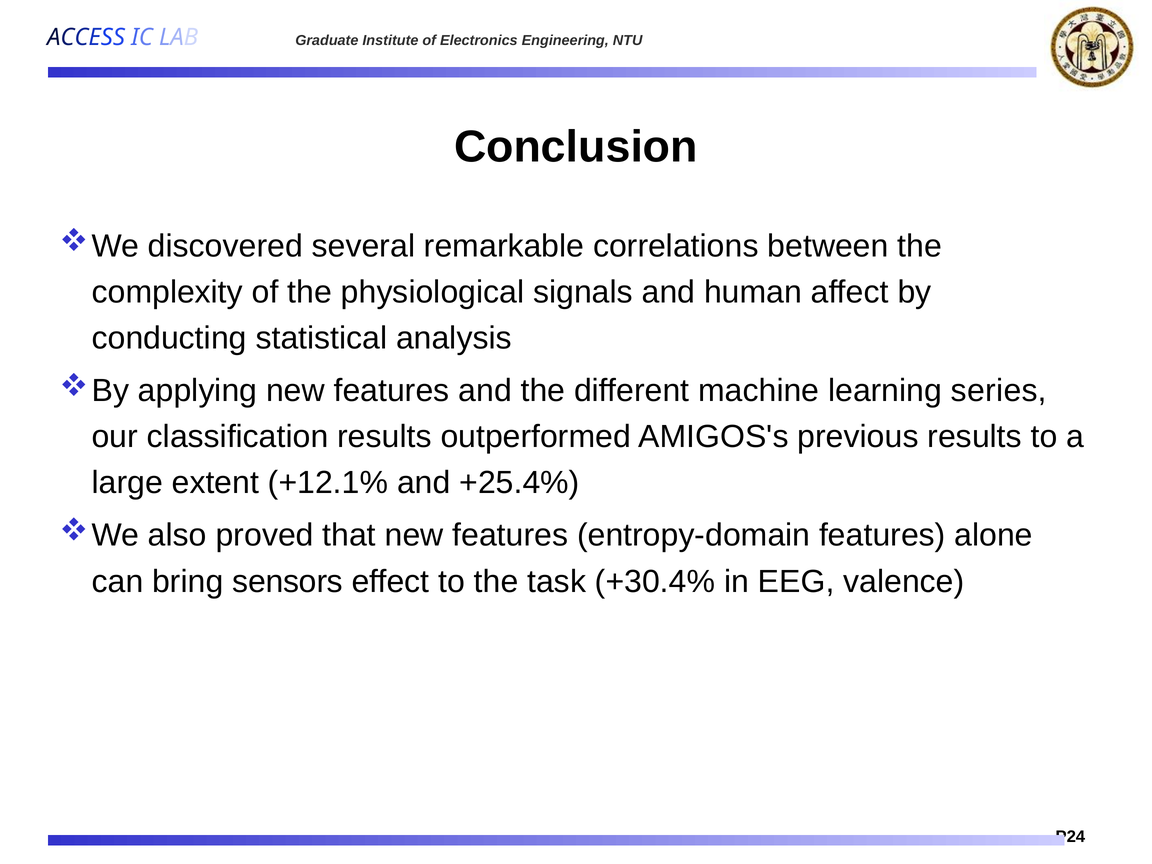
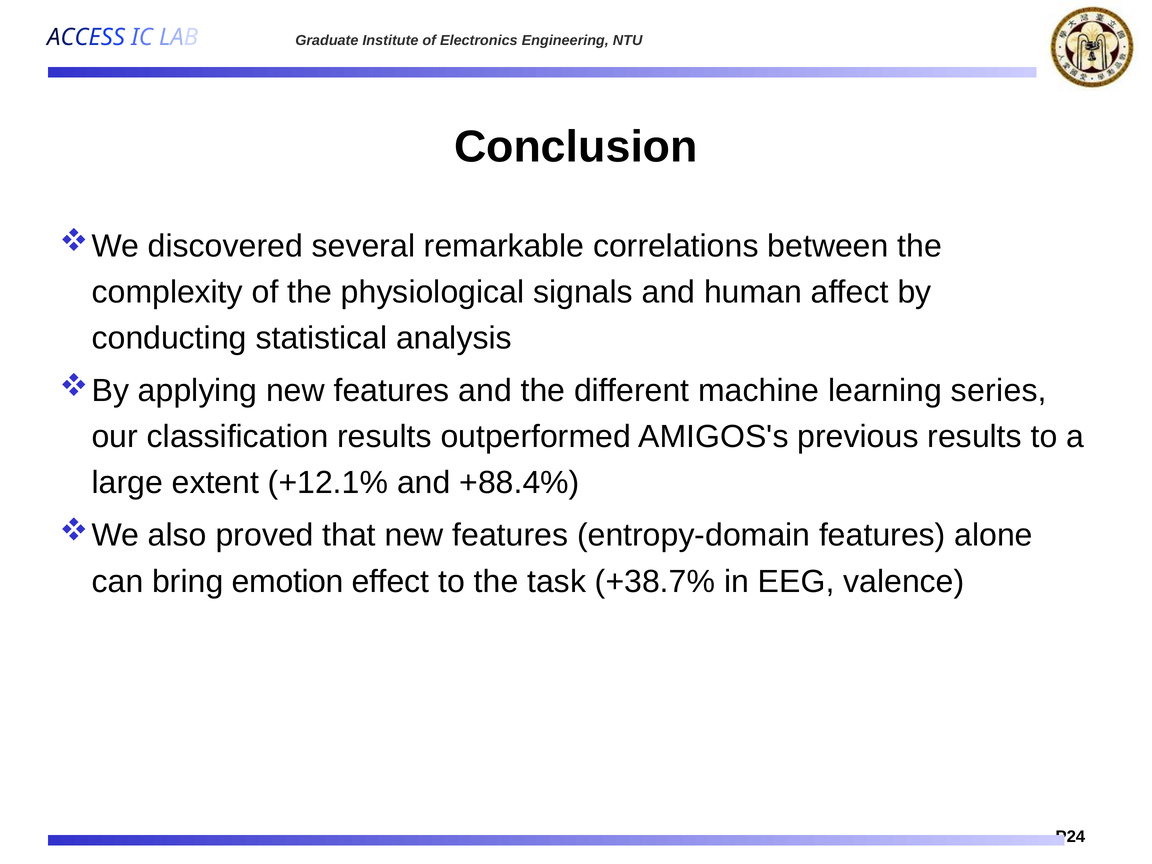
+25.4%: +25.4% -> +88.4% (520, 483)
sensors: sensors -> emotion (288, 581)
+30.4%: +30.4% -> +38.7% (655, 581)
